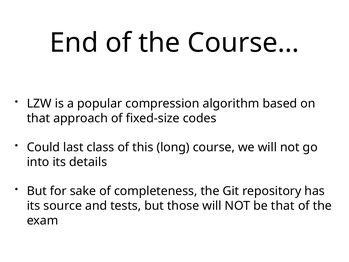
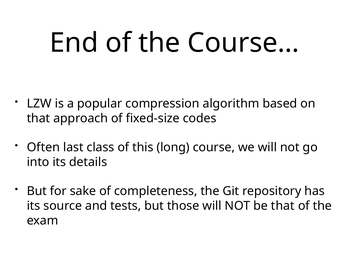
Could: Could -> Often (43, 147)
